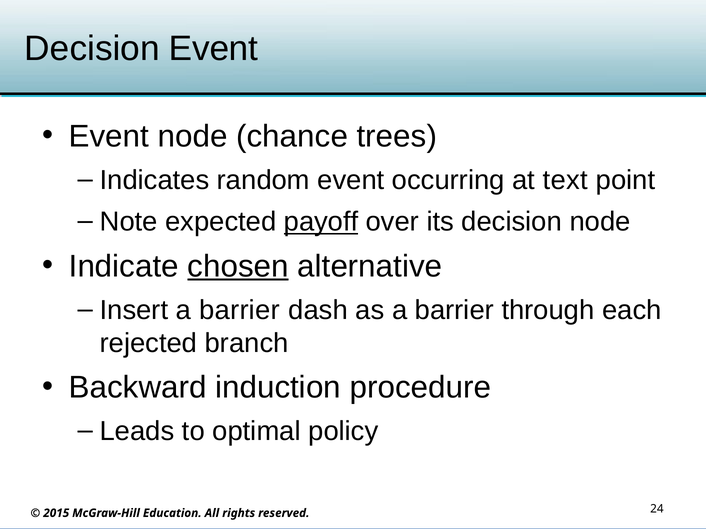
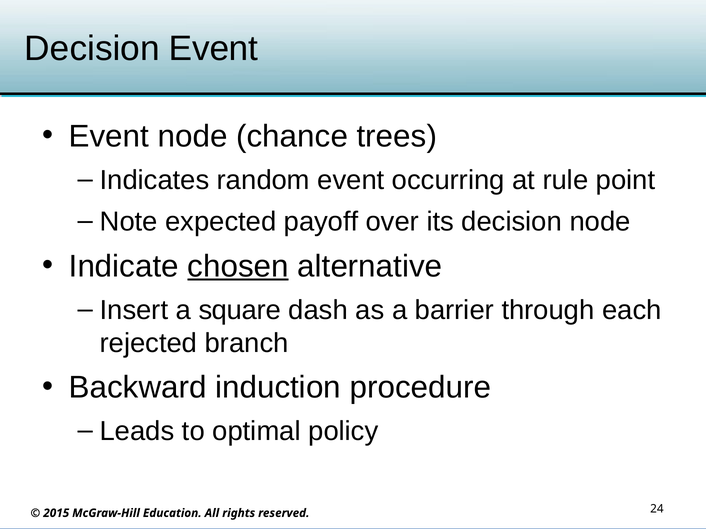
text: text -> rule (565, 180)
payoff underline: present -> none (321, 222)
Insert a barrier: barrier -> square (240, 310)
